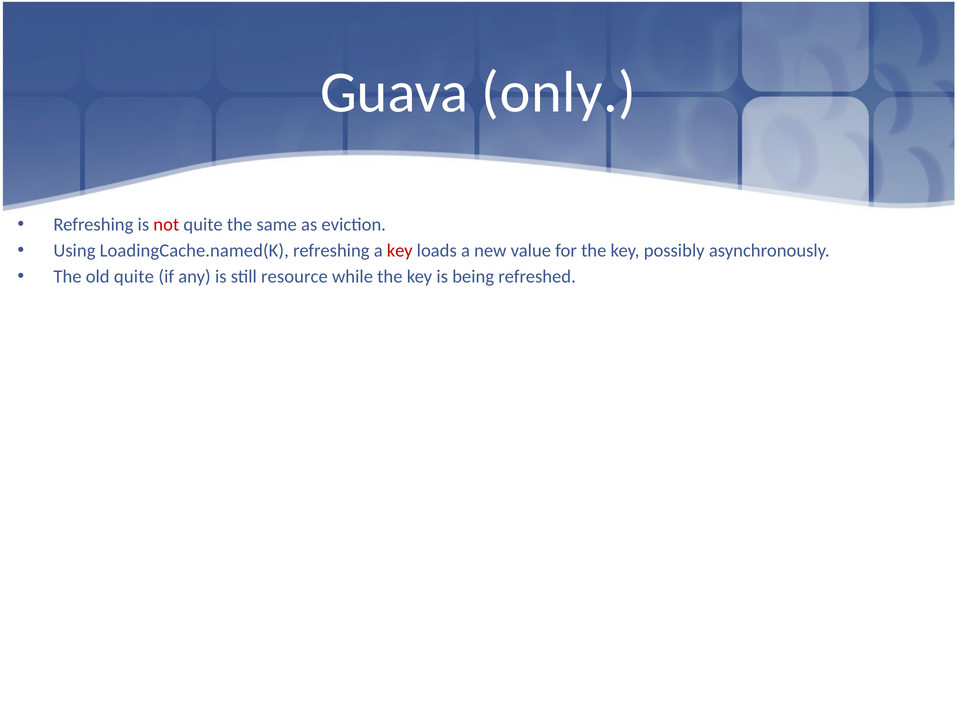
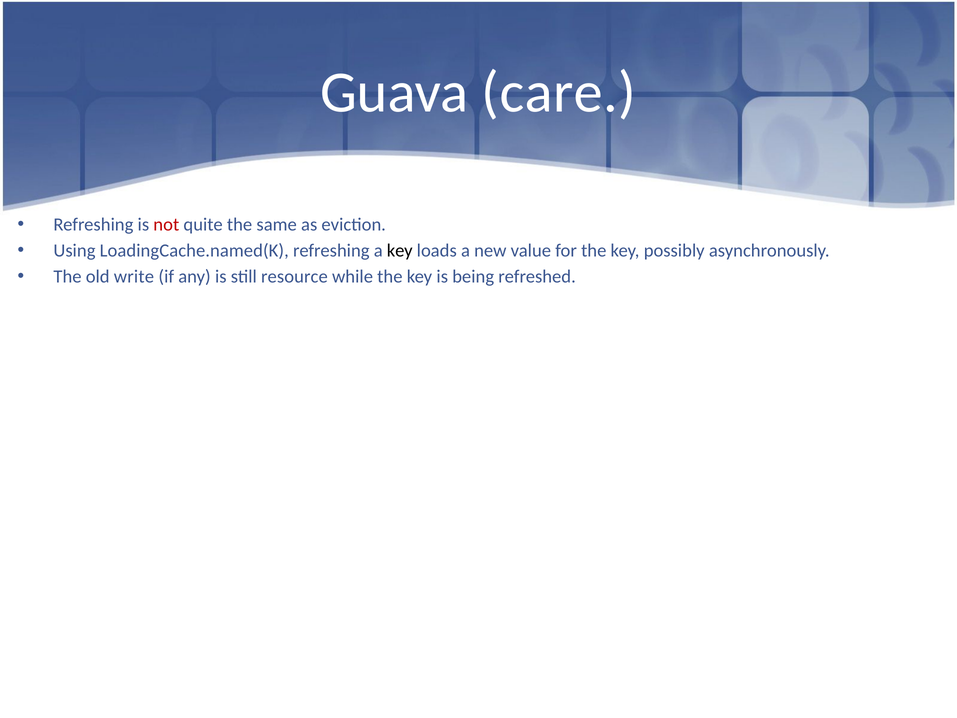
only: only -> care (559, 93)
key colour: red -> black (400, 251)
old quite: quite -> write (134, 277)
